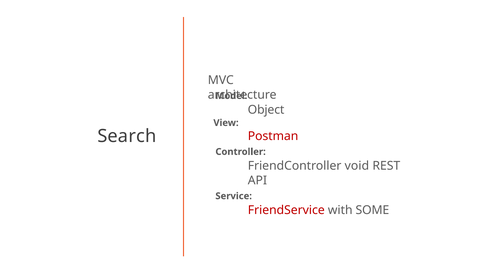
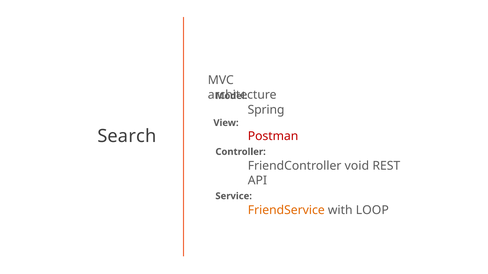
Object: Object -> Spring (266, 110)
FriendService colour: red -> orange (286, 210)
SOME: SOME -> LOOP (372, 210)
